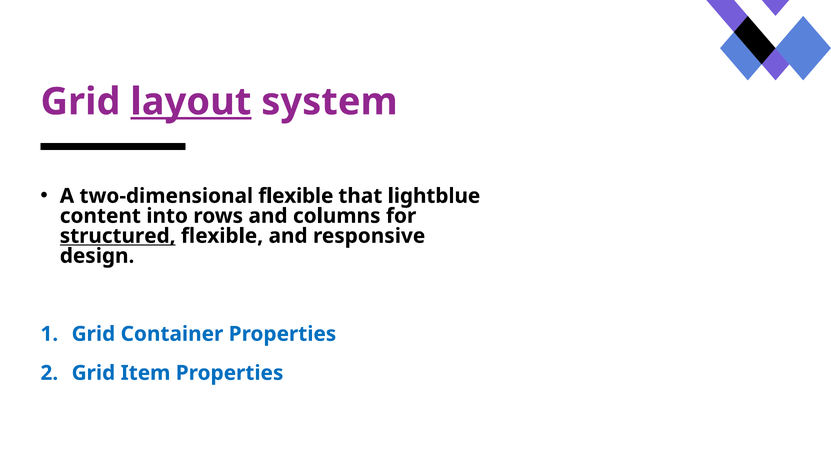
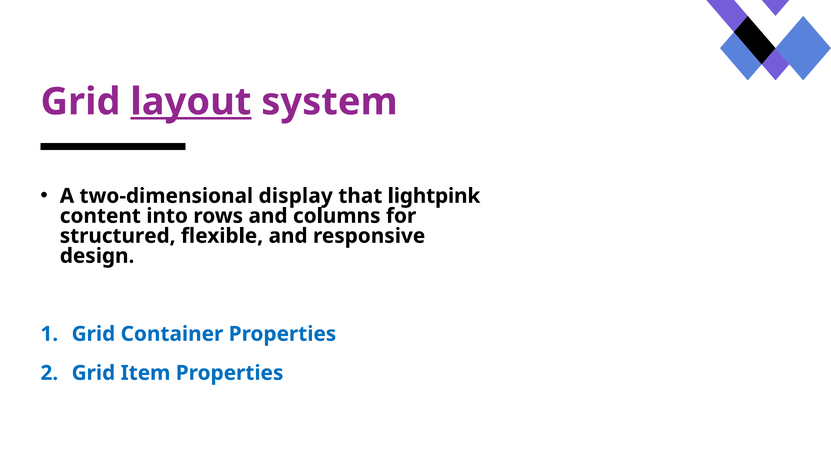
two-dimensional flexible: flexible -> display (296, 196)
lightblue: lightblue -> lightpink (434, 196)
structured underline: present -> none (118, 236)
